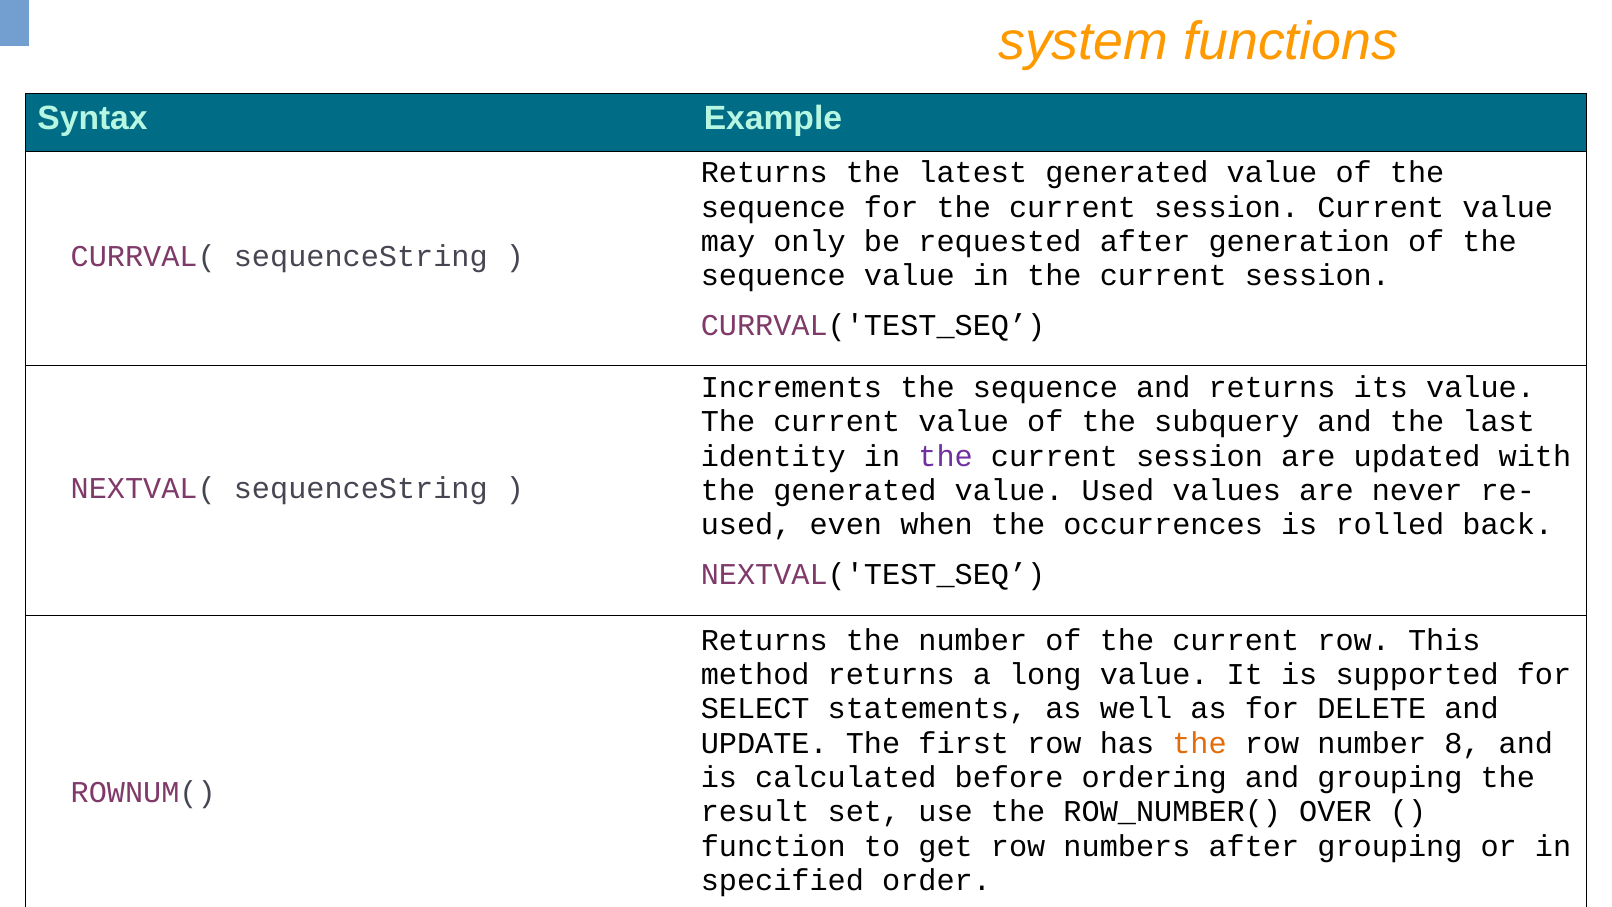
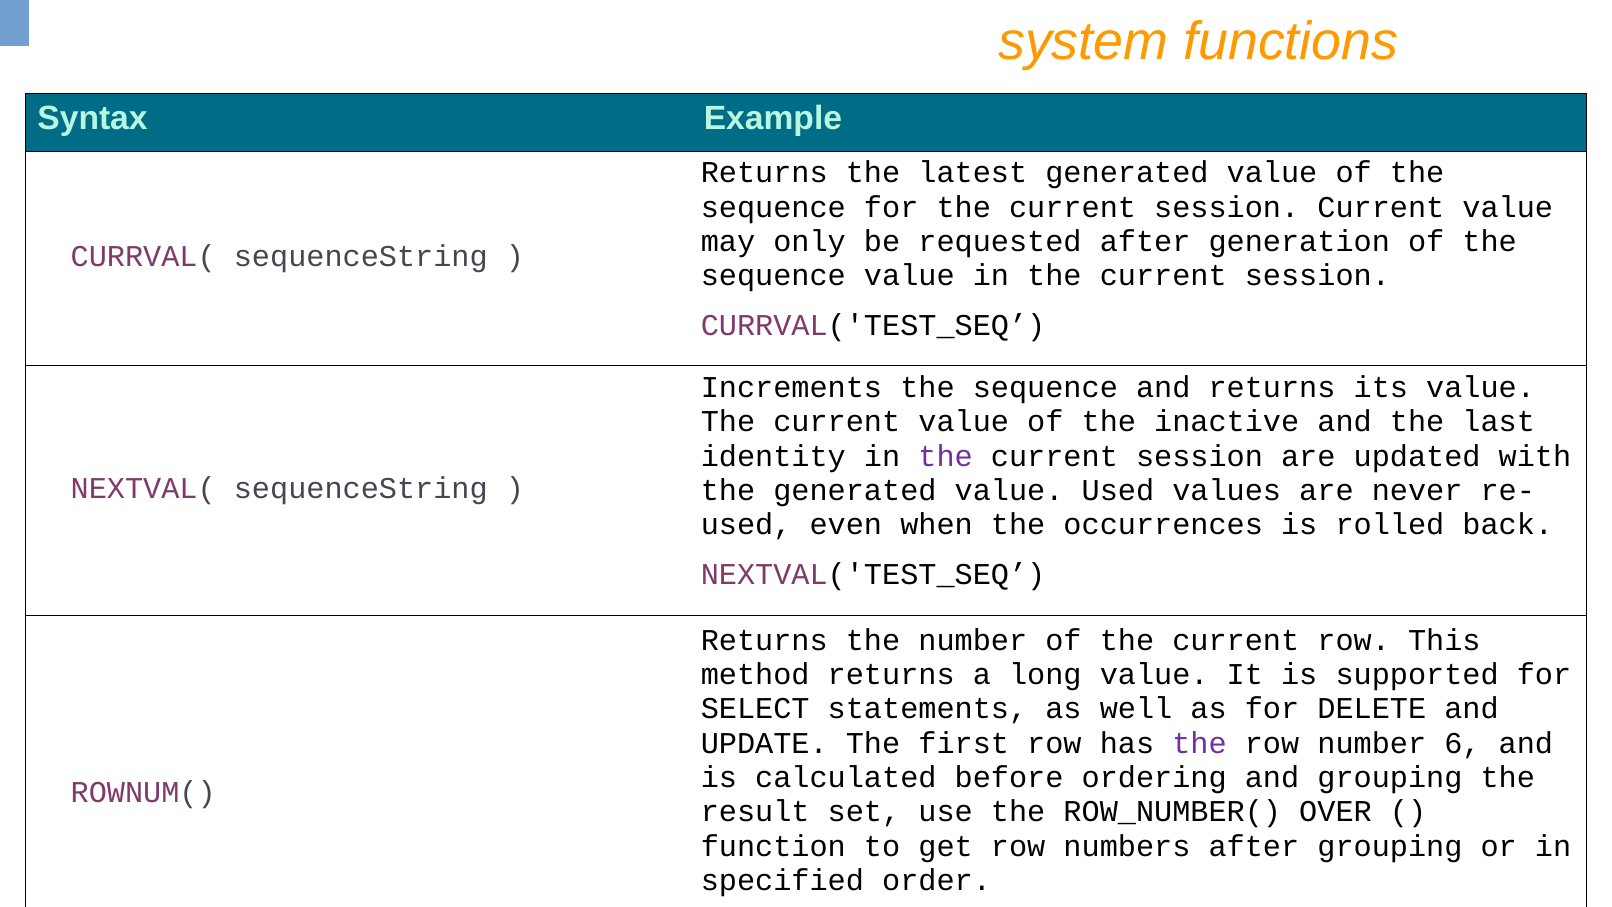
subquery: subquery -> inactive (1227, 422)
the colour: orange -> purple (1199, 743)
8: 8 -> 6 (1462, 743)
